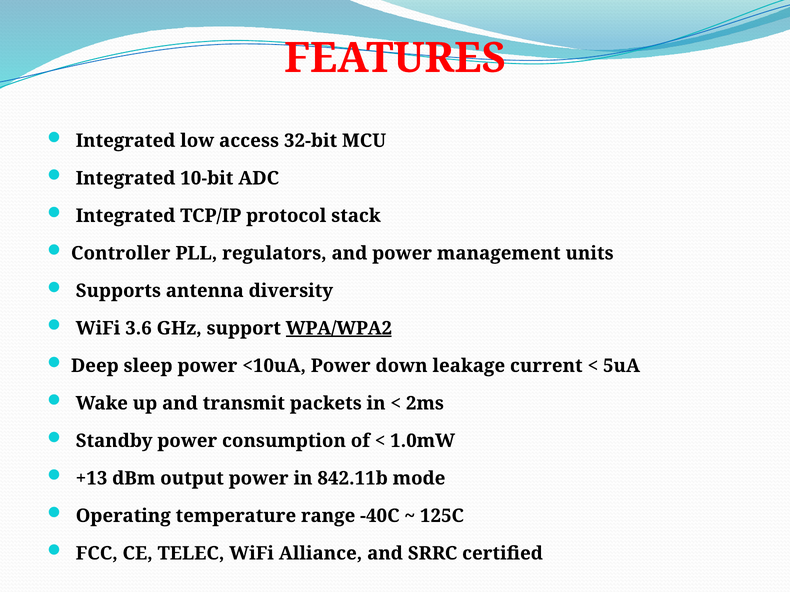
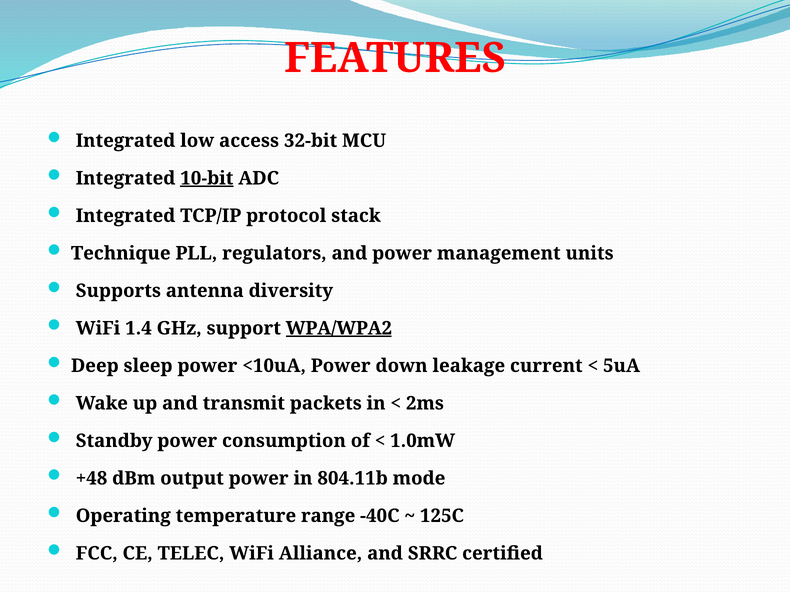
10-bit underline: none -> present (207, 178)
Controller: Controller -> Technique (121, 253)
3.6: 3.6 -> 1.4 (138, 329)
+13: +13 -> +48 (92, 479)
842.11b: 842.11b -> 804.11b (353, 479)
